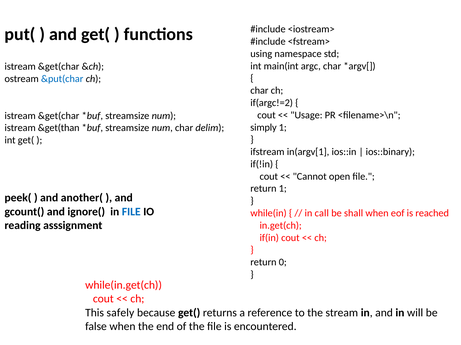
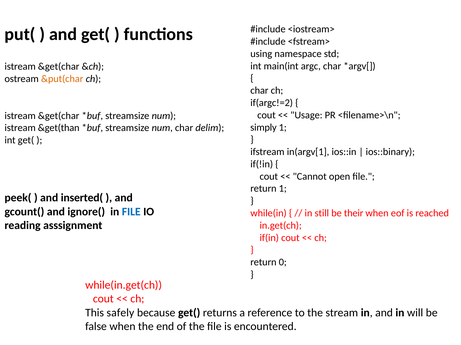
&put(char colour: blue -> orange (62, 79)
another(: another( -> inserted( (82, 198)
call: call -> still (322, 214)
shall: shall -> their (354, 214)
